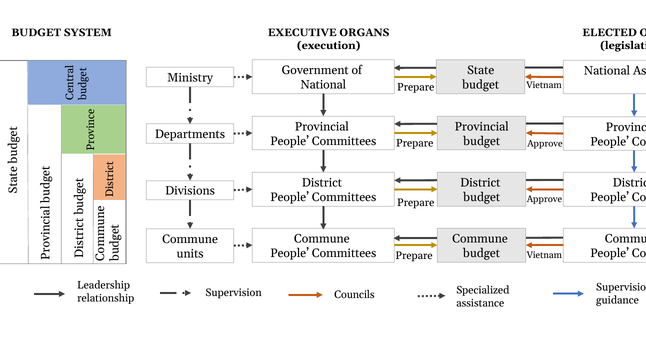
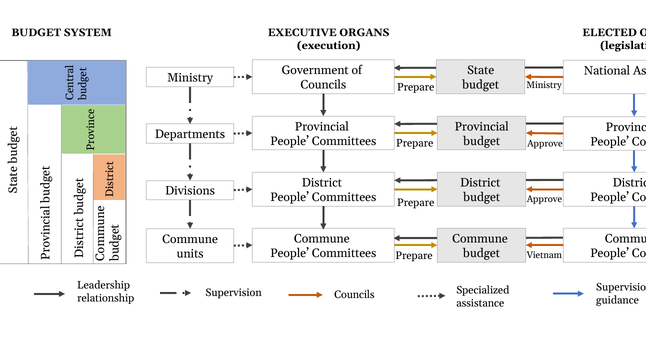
National: National -> Councils (323, 85)
Vietnam: Vietnam -> Ministry (544, 85)
